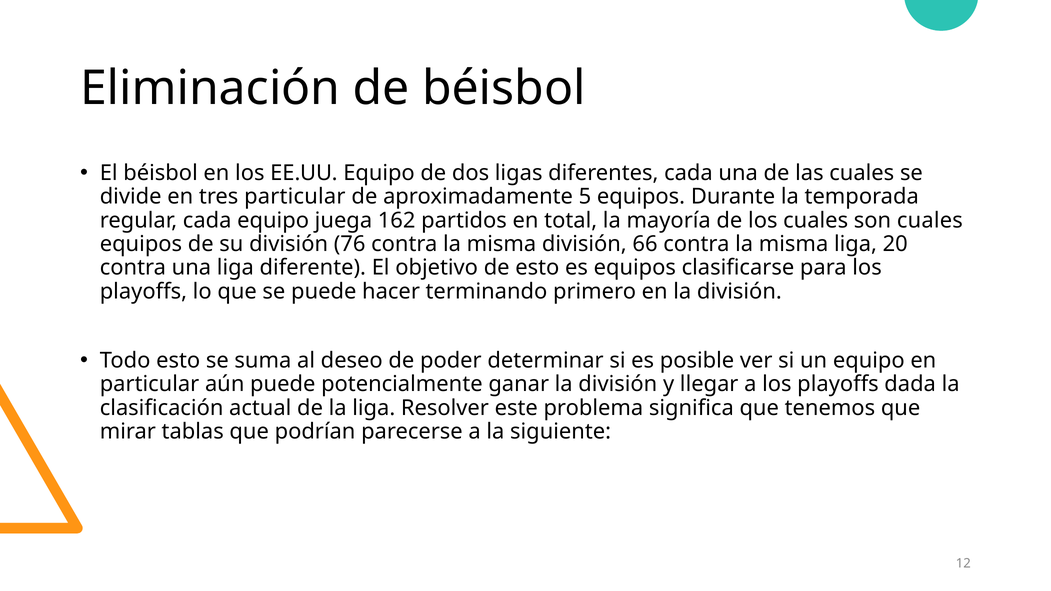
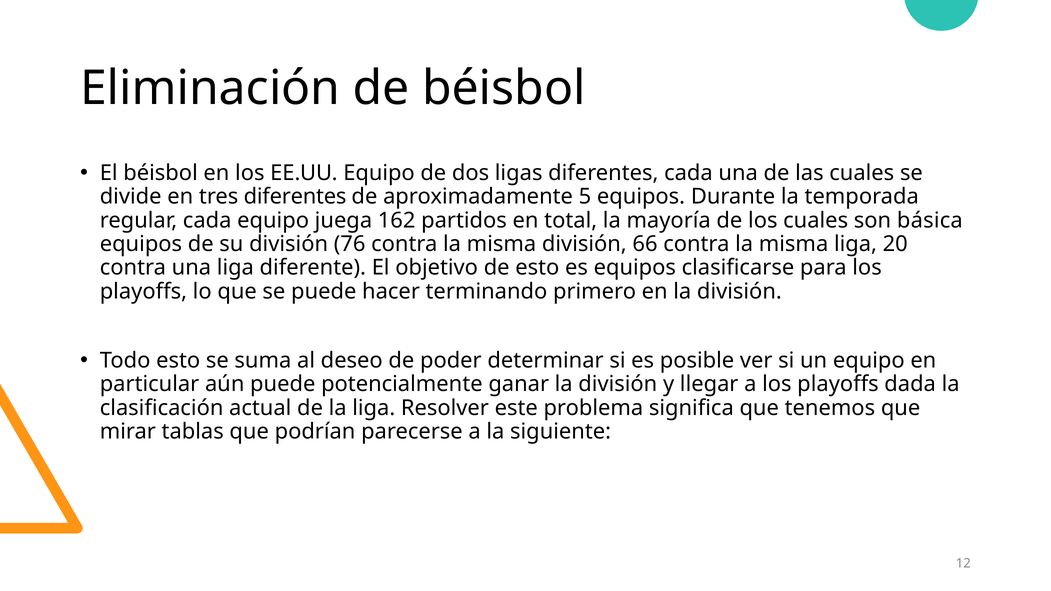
tres particular: particular -> diferentes (295, 197)
son cuales: cuales -> básica (930, 220)
